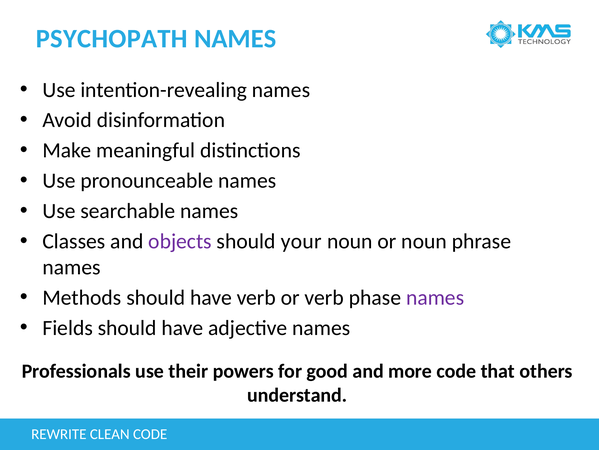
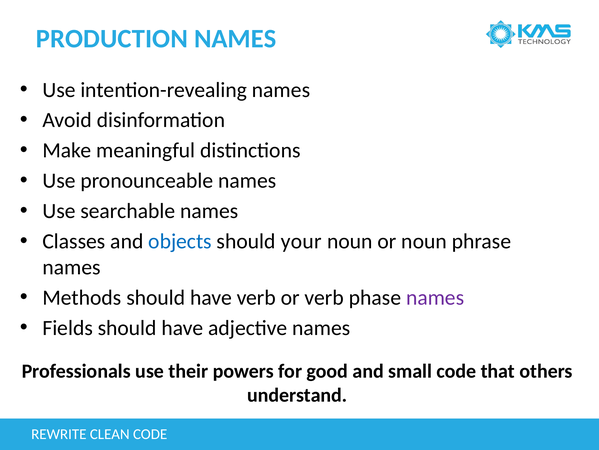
PSYCHOPATH: PSYCHOPATH -> PRODUCTION (112, 39)
objects colour: purple -> blue (180, 241)
more: more -> small (410, 370)
